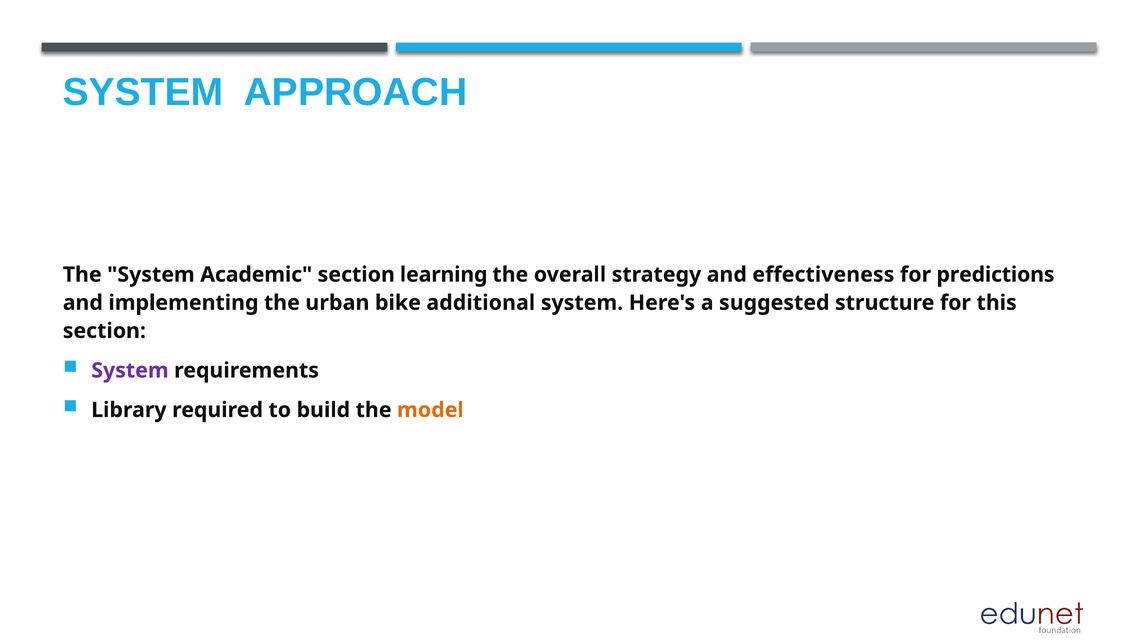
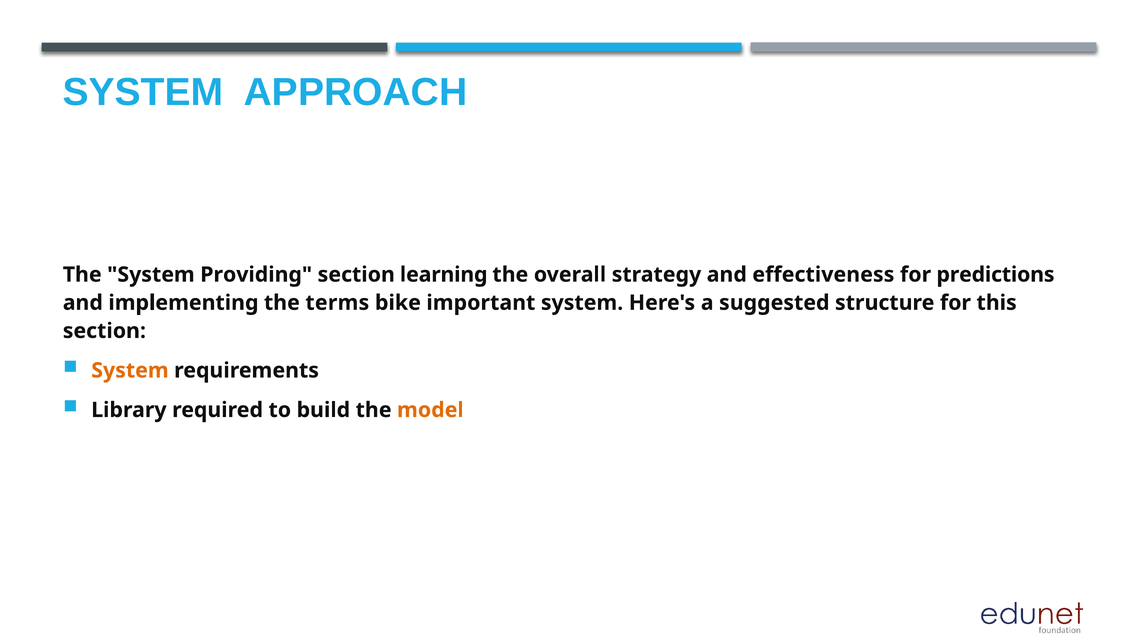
Academic: Academic -> Providing (256, 275)
urban: urban -> terms (337, 303)
additional: additional -> important (481, 303)
System colour: purple -> orange (130, 371)
